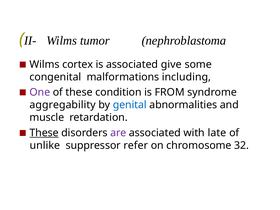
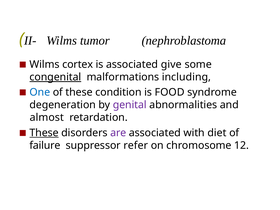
congenital underline: none -> present (55, 77)
One colour: purple -> blue (40, 92)
FROM: FROM -> FOOD (170, 92)
aggregability: aggregability -> degeneration (63, 105)
genital colour: blue -> purple (130, 105)
muscle: muscle -> almost (47, 118)
late: late -> diet (217, 133)
unlike: unlike -> failure (45, 145)
32: 32 -> 12 (242, 145)
